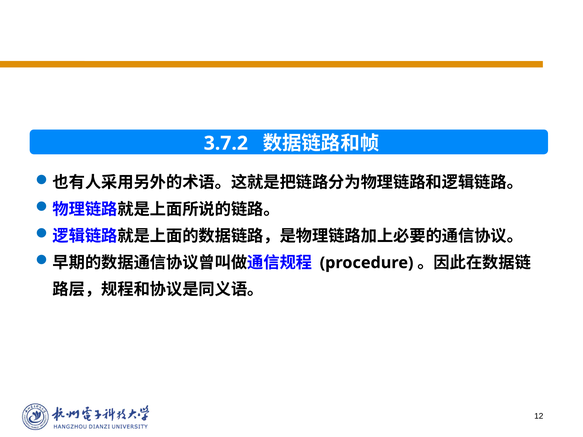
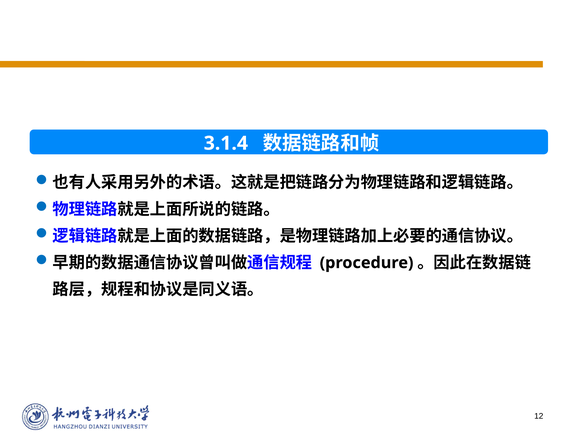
3.7.2: 3.7.2 -> 3.1.4 (226, 143)
